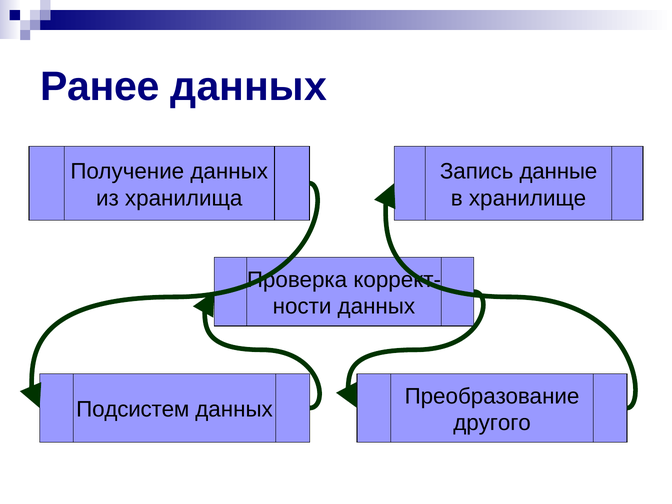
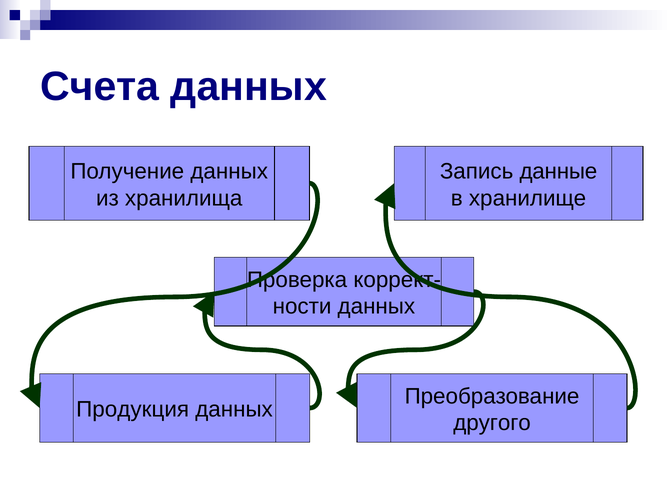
Ранее: Ранее -> Счета (100, 87)
Подсистем: Подсистем -> Продукция (133, 410)
